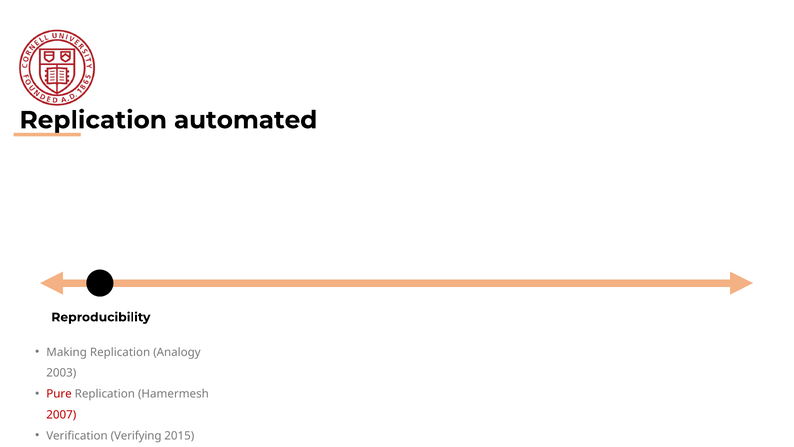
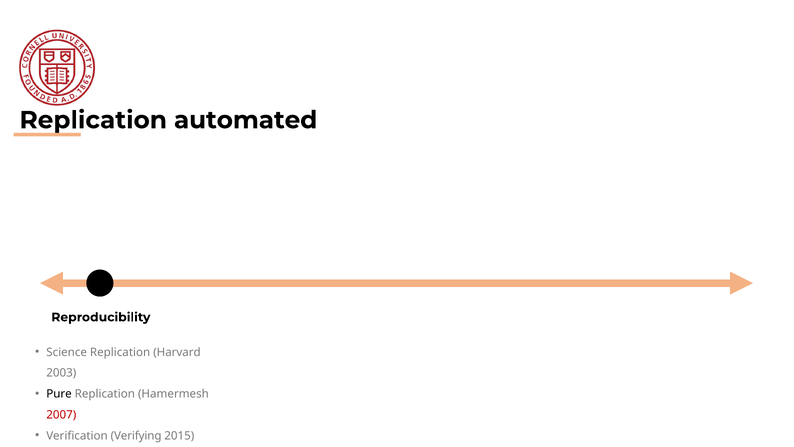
Making: Making -> Science (67, 352)
Analogy: Analogy -> Harvard (177, 352)
Pure colour: red -> black (59, 394)
